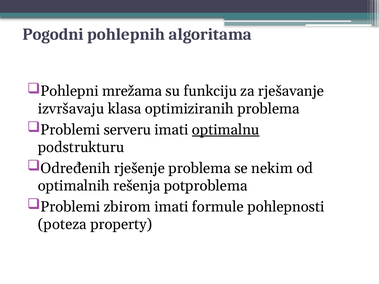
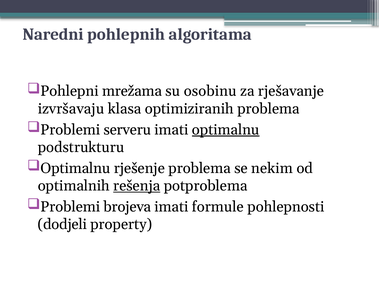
Pogodni: Pogodni -> Naredni (53, 34)
funkciju: funkciju -> osobinu (210, 91)
Određenih: Određenih -> Optimalnu (75, 168)
rešenja underline: none -> present (137, 186)
zbirom: zbirom -> brojeva (127, 207)
poteza: poteza -> dodjeli (62, 225)
